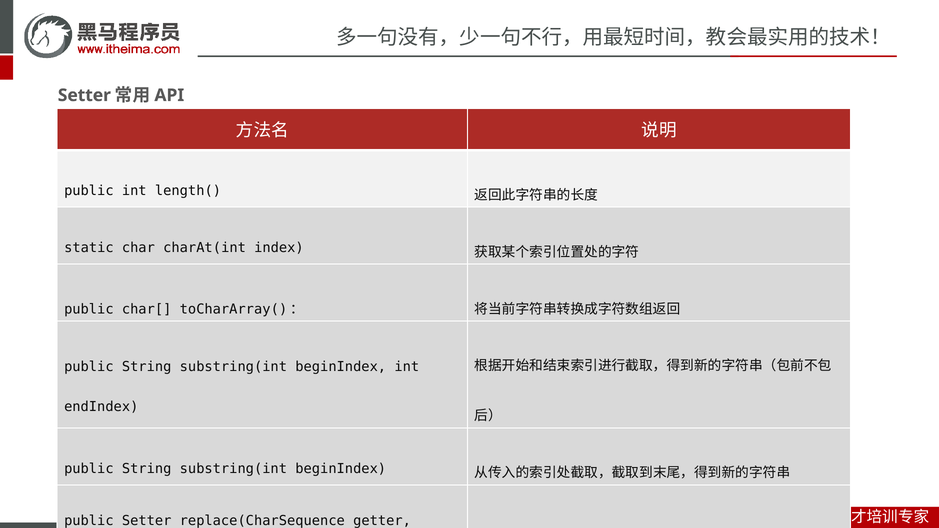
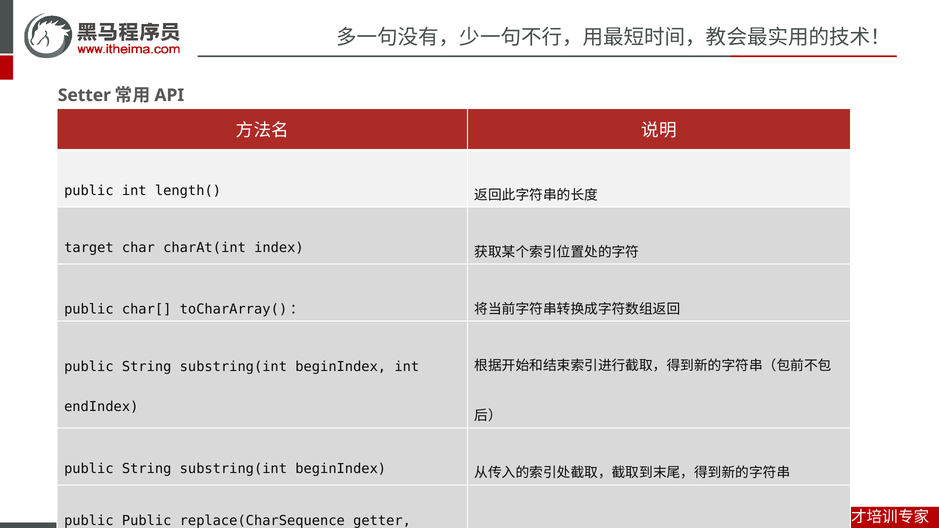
static: static -> target (89, 248)
public Setter: Setter -> Public (147, 521)
